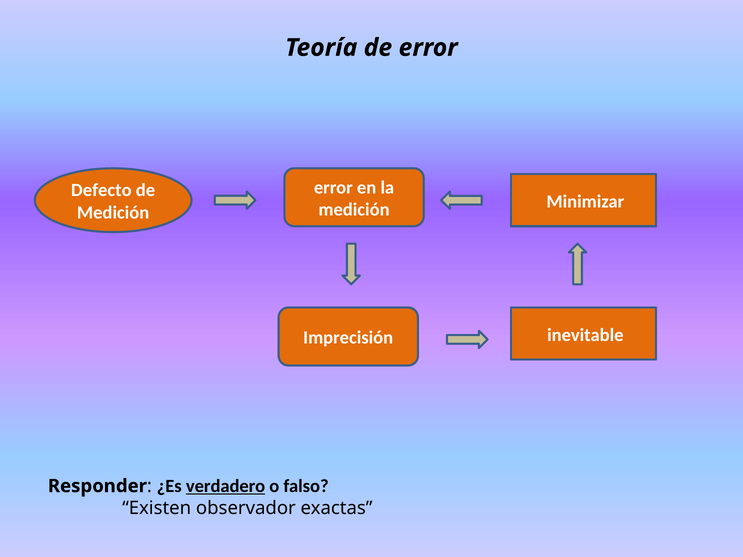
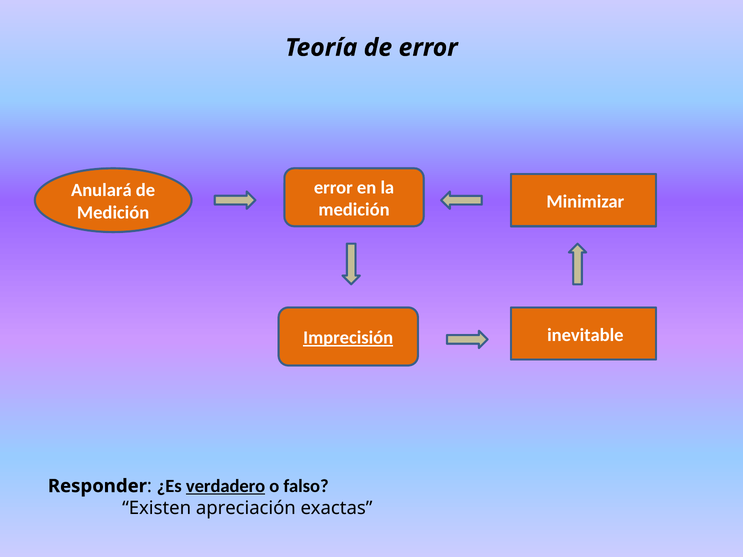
Defecto: Defecto -> Anulará (101, 190)
Imprecisión underline: none -> present (348, 338)
observador: observador -> apreciación (246, 509)
